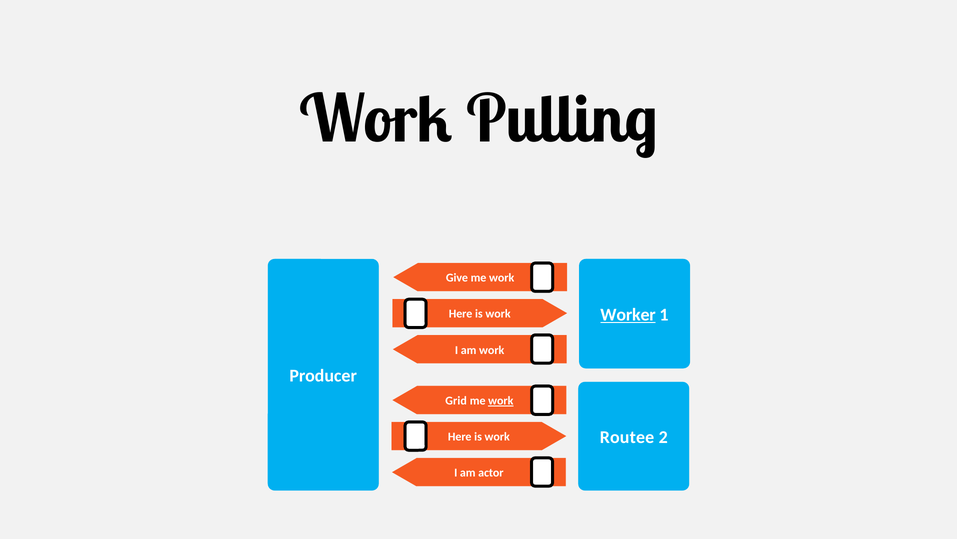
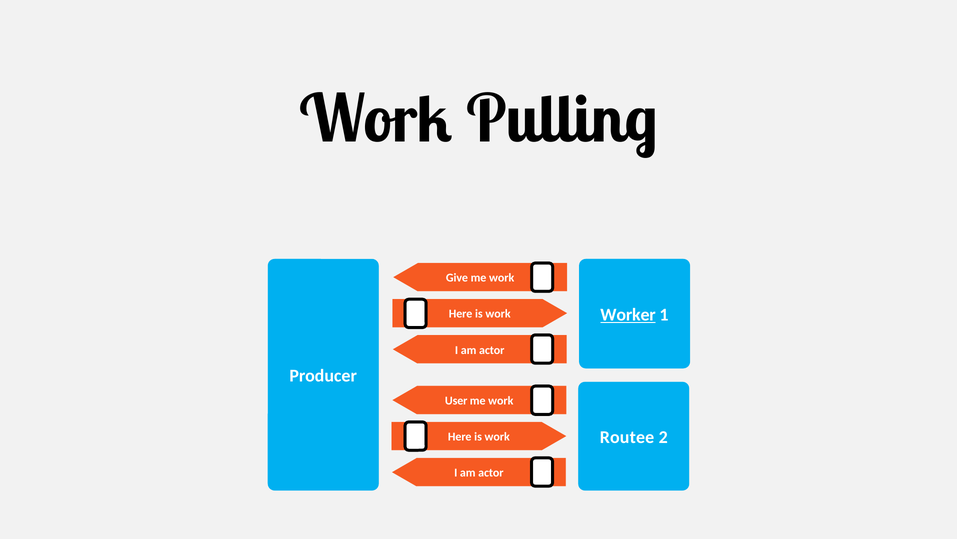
work: work -> actor (492, 350)
Grid: Grid -> User (456, 400)
work underline: present -> none (501, 400)
